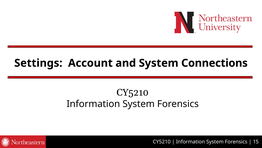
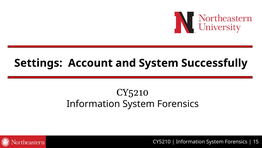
Connections: Connections -> Successfully (214, 63)
